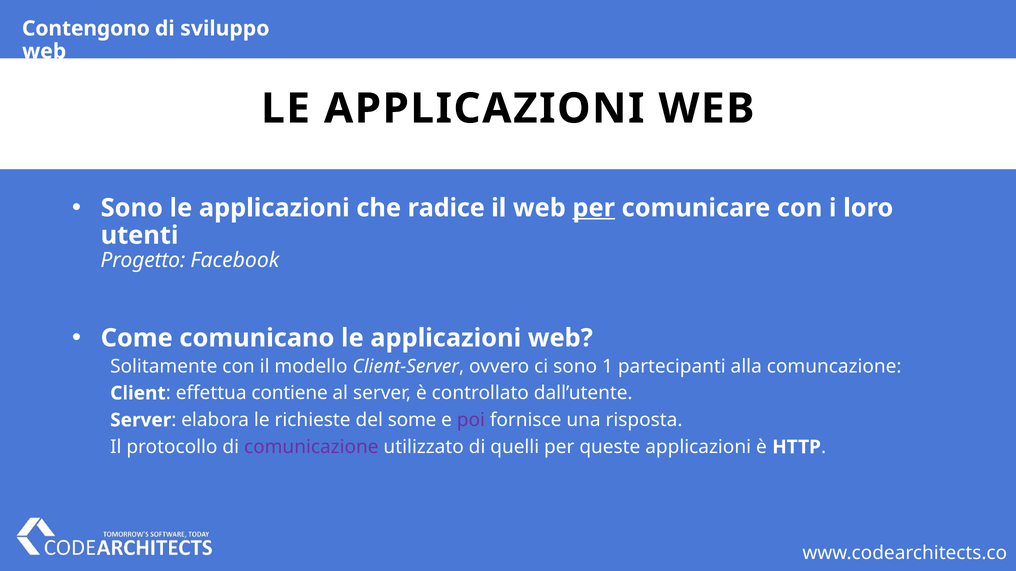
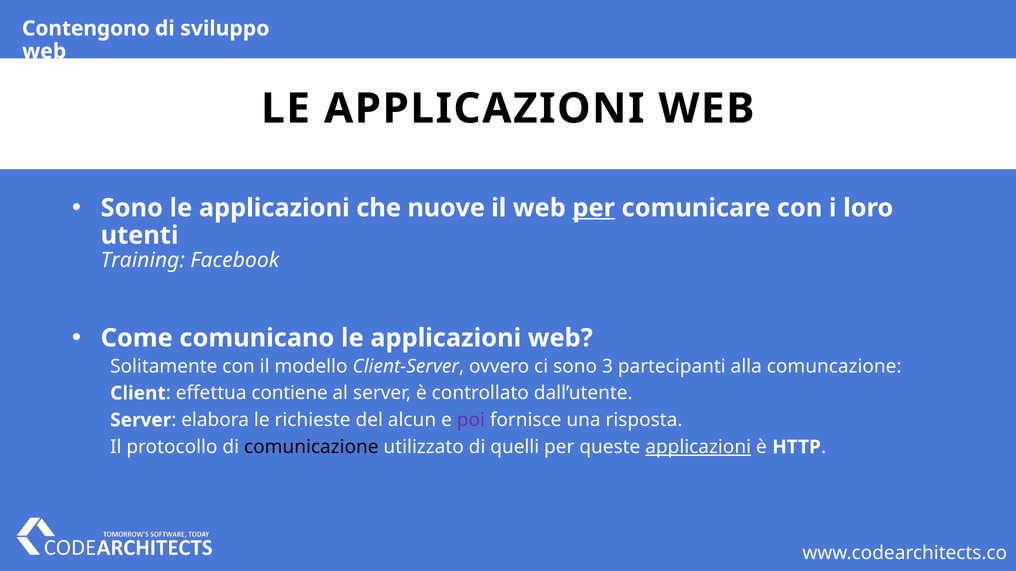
radice: radice -> nuove (446, 208)
Progetto: Progetto -> Training (143, 261)
1: 1 -> 3 (608, 367)
some: some -> alcun (412, 420)
comunicazione colour: purple -> black (311, 447)
applicazioni underline: none -> present (698, 447)
